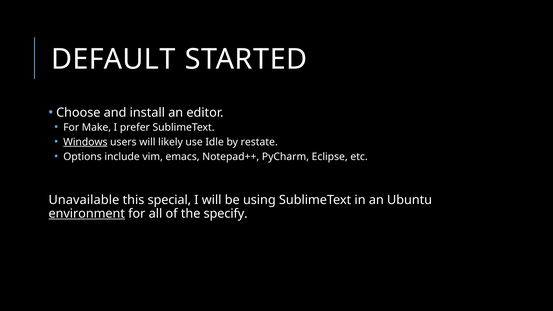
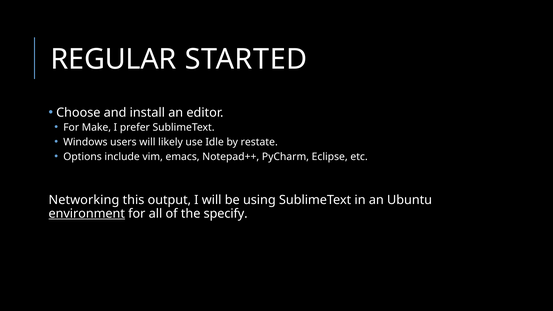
DEFAULT: DEFAULT -> REGULAR (113, 59)
Windows underline: present -> none (85, 142)
Unavailable: Unavailable -> Networking (84, 200)
special: special -> output (169, 200)
